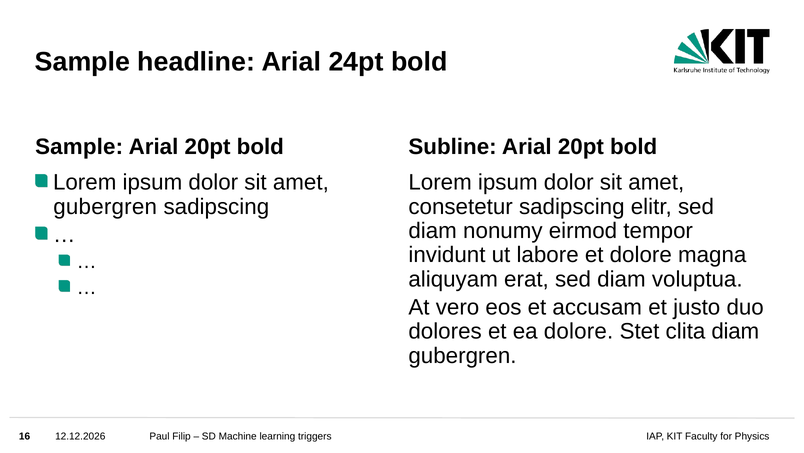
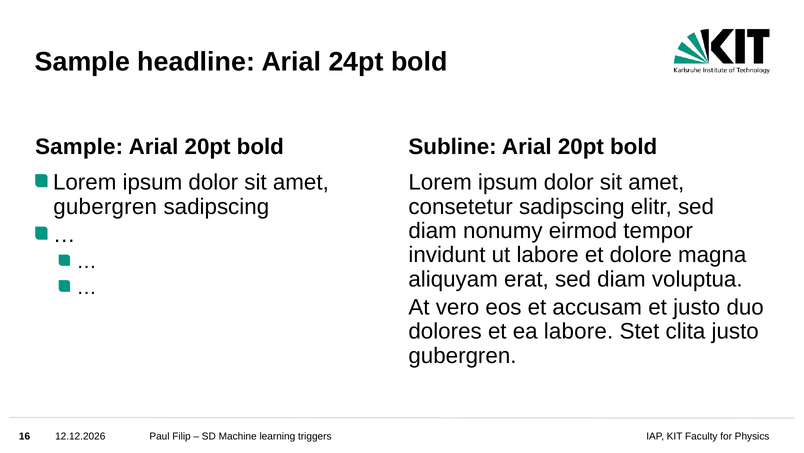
ea dolore: dolore -> labore (579, 331)
clita diam: diam -> justo (735, 331)
